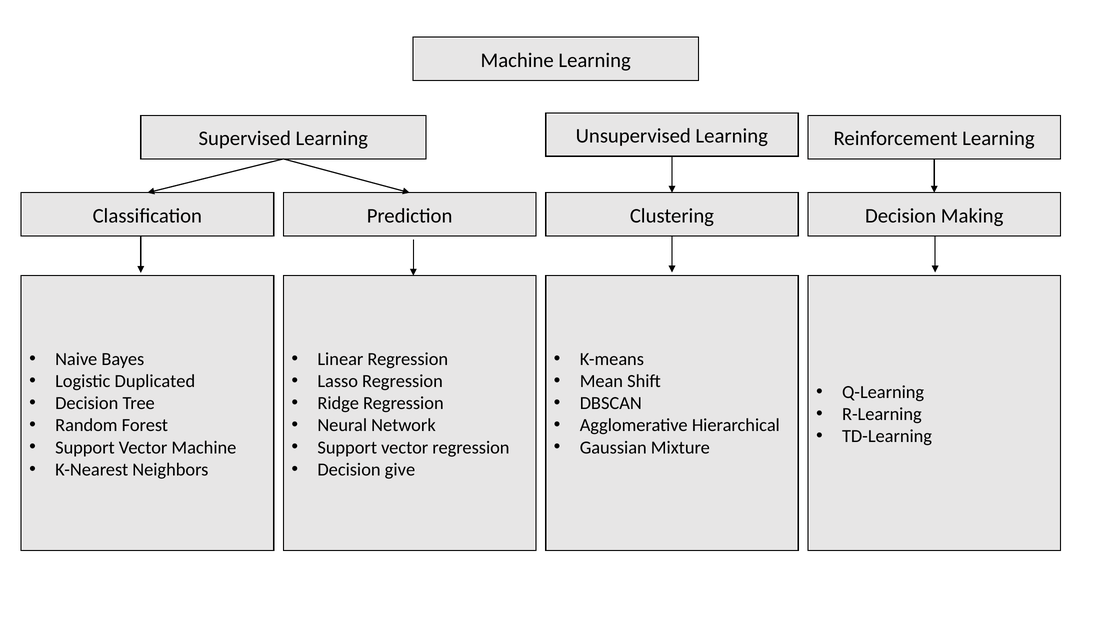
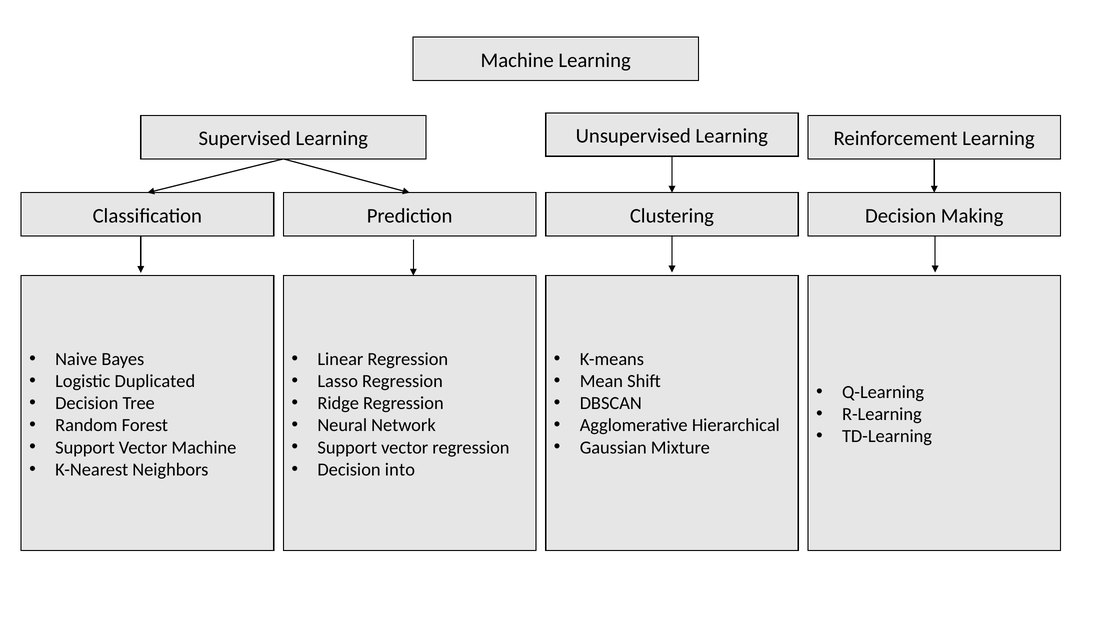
give: give -> into (400, 470)
